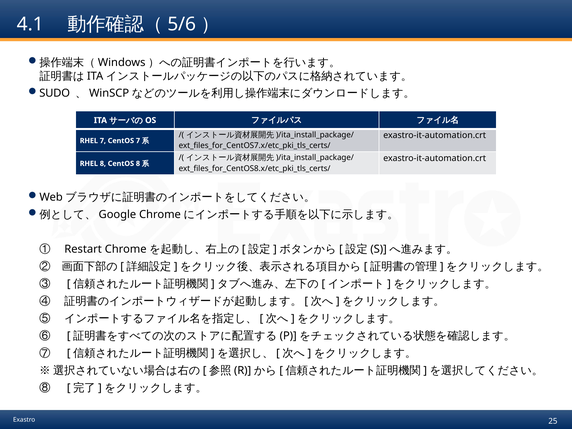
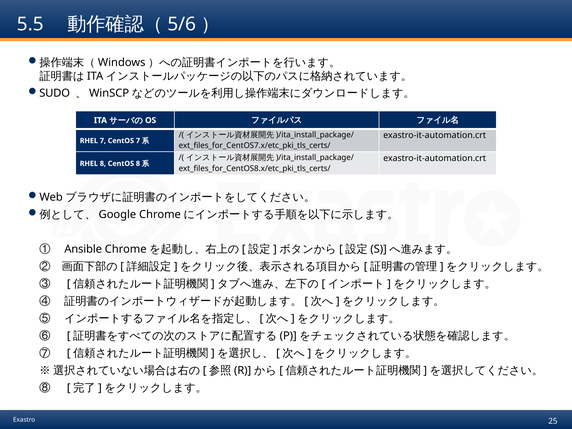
4.1: 4.1 -> 5.5 (30, 24)
Restart: Restart -> Ansible (83, 249)
